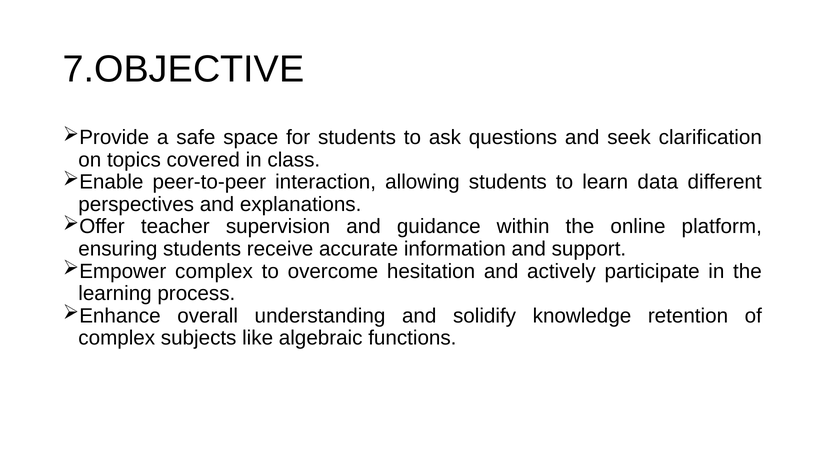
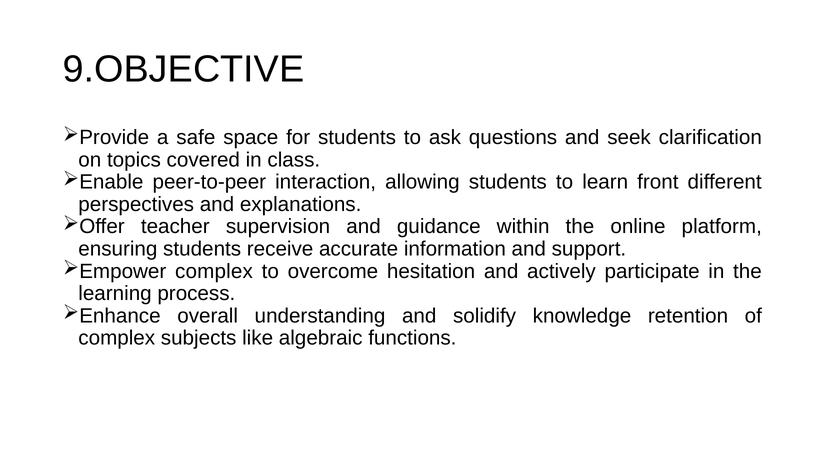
7.OBJECTIVE: 7.OBJECTIVE -> 9.OBJECTIVE (184, 69)
data: data -> front (658, 182)
